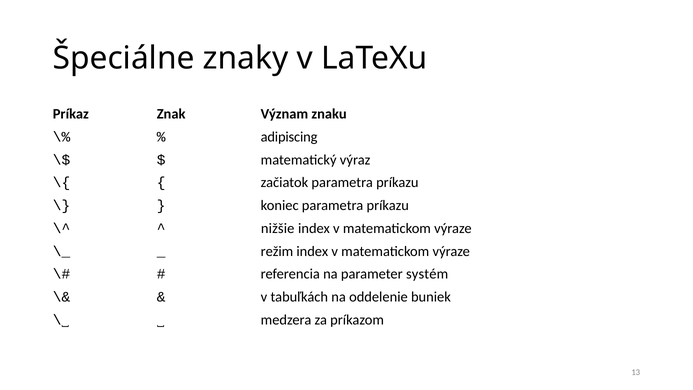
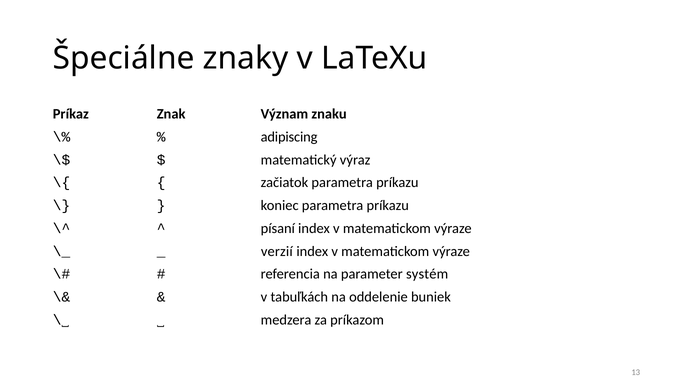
nižšie: nižšie -> písaní (278, 228)
režim: režim -> verzií (277, 251)
